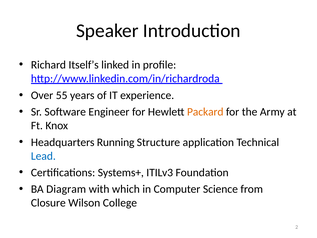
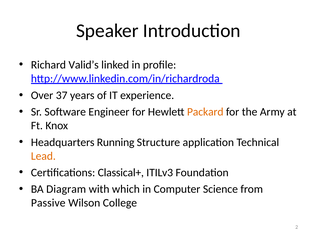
Itself’s: Itself’s -> Valid’s (84, 65)
55: 55 -> 37 (62, 95)
Lead colour: blue -> orange (43, 156)
Systems+: Systems+ -> Classical+ (121, 172)
Closure: Closure -> Passive (48, 203)
